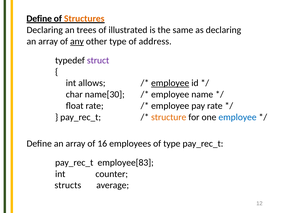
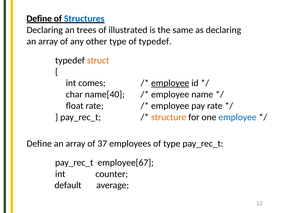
Structures colour: orange -> blue (84, 19)
any underline: present -> none (77, 42)
of address: address -> typedef (155, 42)
struct colour: purple -> orange (98, 61)
allows: allows -> comes (92, 83)
name[30: name[30 -> name[40 (105, 95)
16: 16 -> 37 (102, 144)
employee[83: employee[83 -> employee[67 (126, 163)
structs: structs -> default (68, 186)
